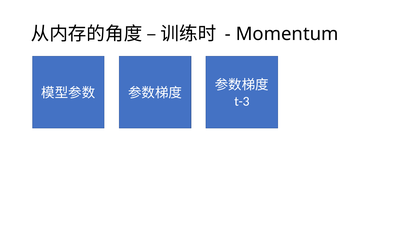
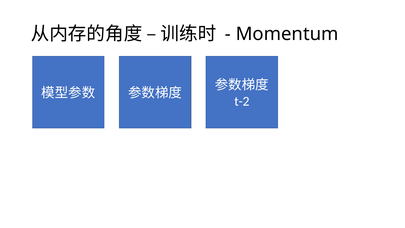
t-3: t-3 -> t-2 (242, 101)
